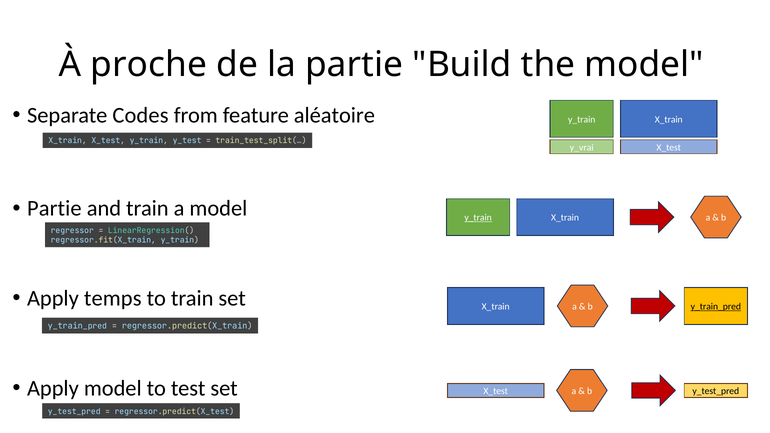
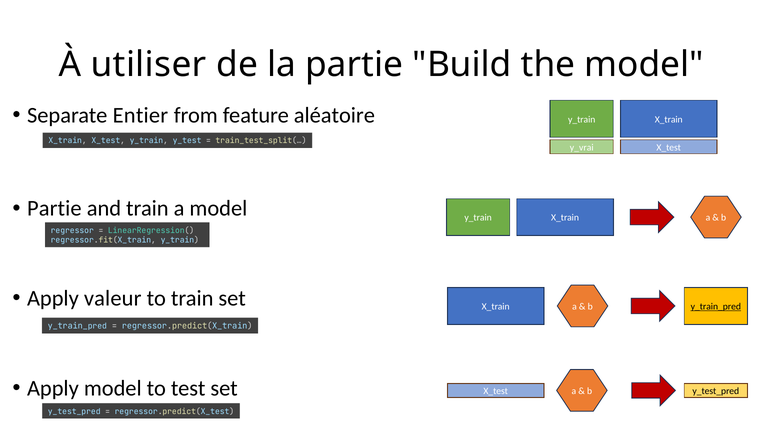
proche: proche -> utiliser (149, 65)
Codes: Codes -> Entier (140, 115)
y_train underline: present -> none (478, 218)
temps: temps -> valeur (113, 299)
